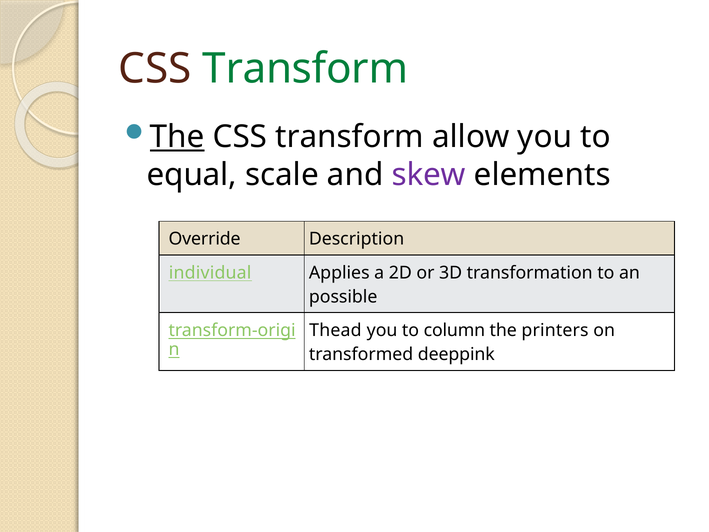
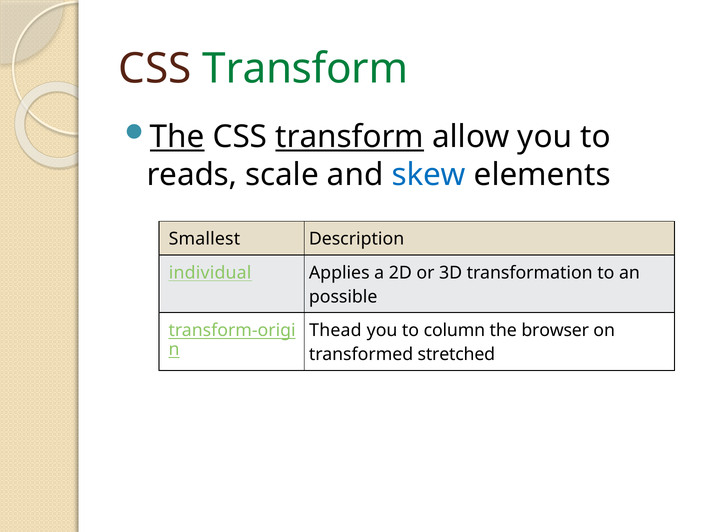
transform underline: none -> present (350, 137)
equal: equal -> reads (192, 175)
skew colour: purple -> blue (429, 175)
Override: Override -> Smallest (204, 239)
printers: printers -> browser (555, 330)
deeppink: deeppink -> stretched (456, 354)
